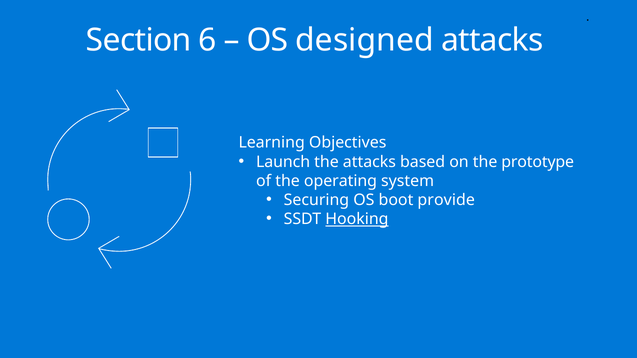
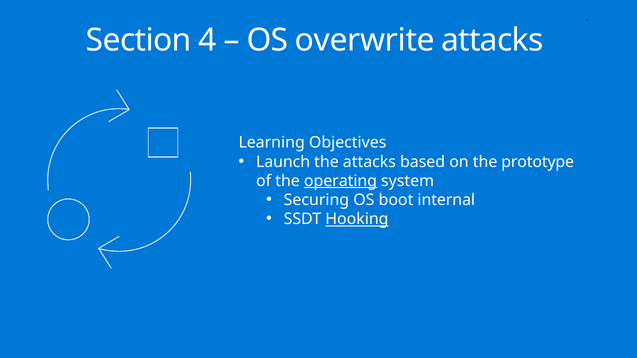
6: 6 -> 4 (208, 40)
designed: designed -> overwrite (365, 40)
operating underline: none -> present (341, 181)
provide: provide -> internal (446, 200)
